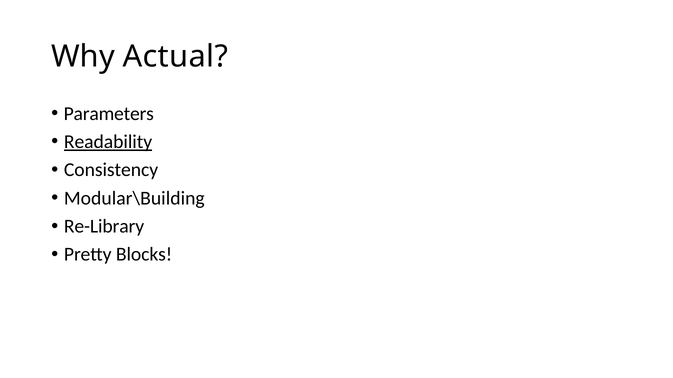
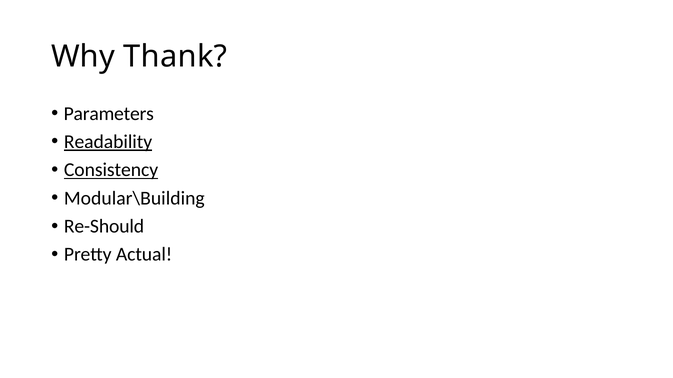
Actual: Actual -> Thank (175, 57)
Consistency underline: none -> present (111, 170)
Re-Library: Re-Library -> Re-Should (104, 227)
Blocks: Blocks -> Actual (144, 255)
